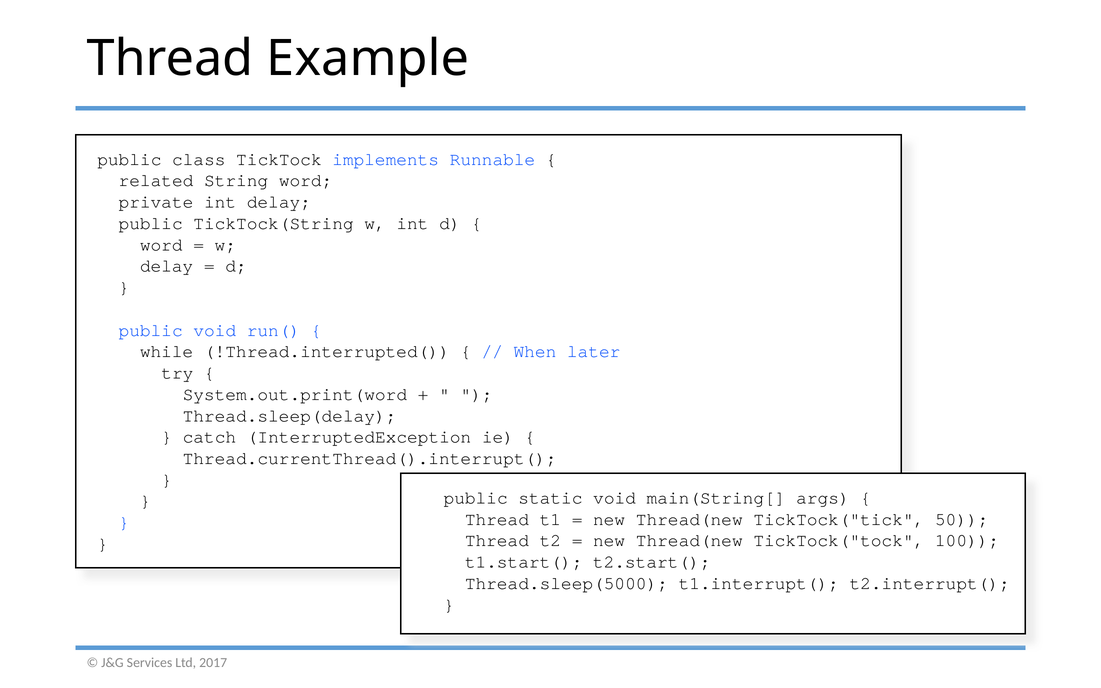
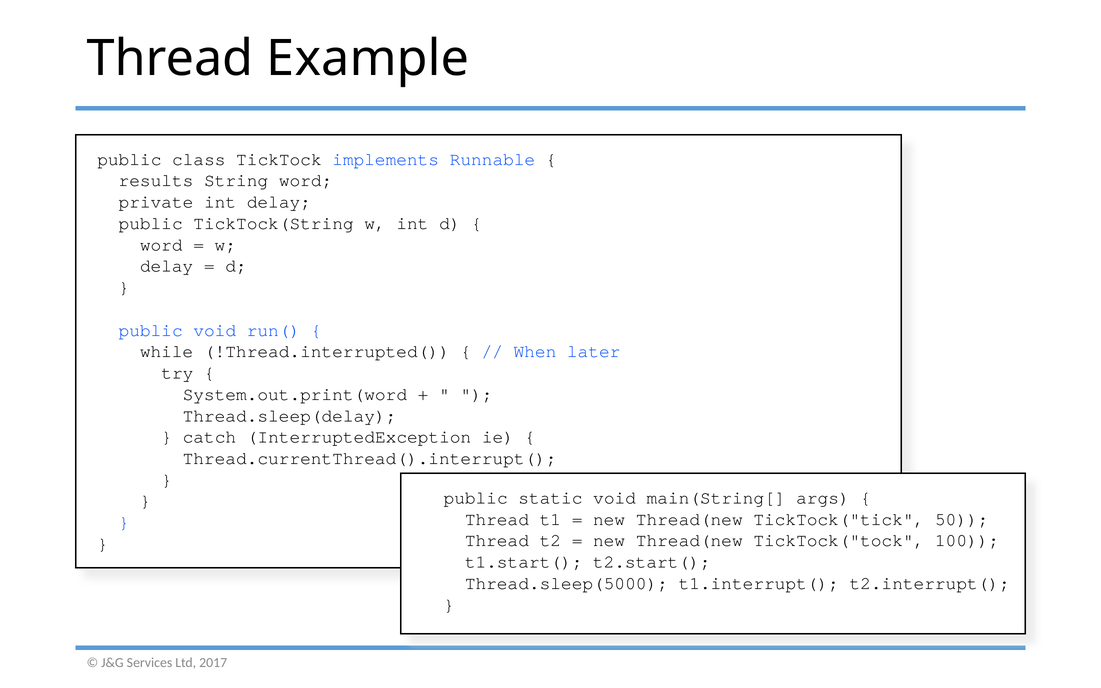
related: related -> results (156, 181)
